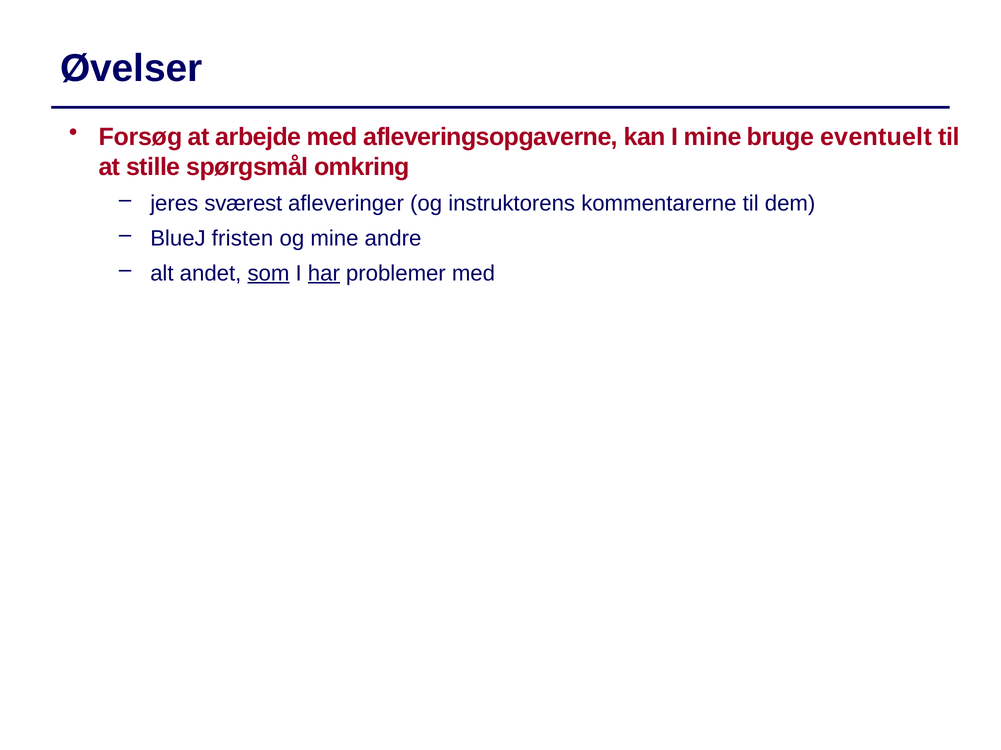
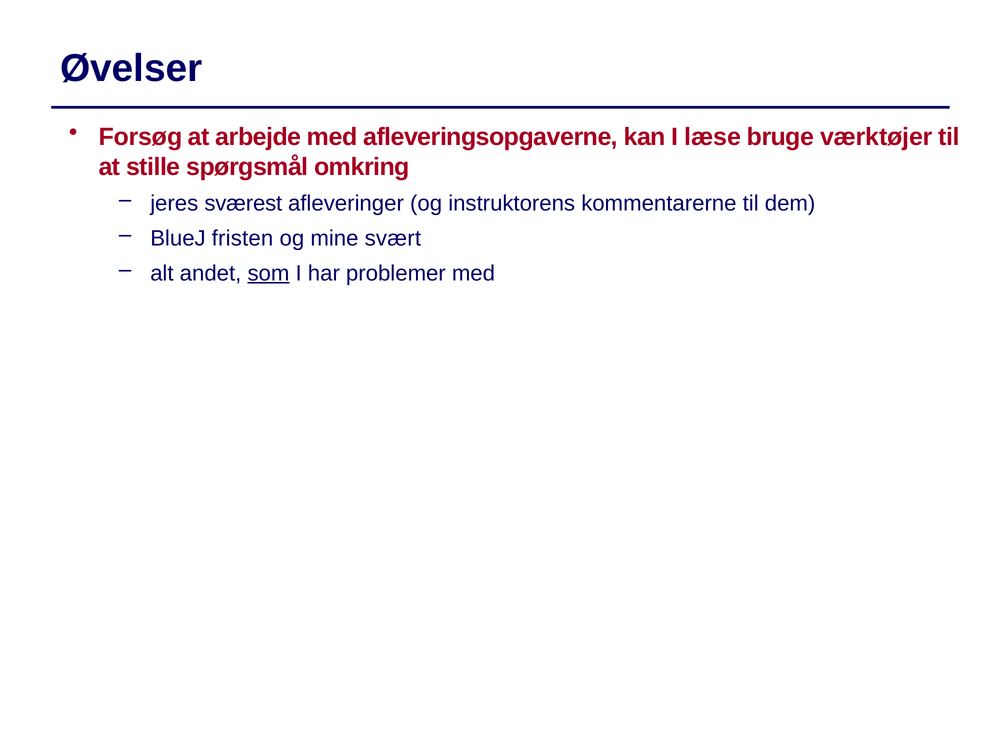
I mine: mine -> læse (713, 137)
eventuelt: eventuelt -> værktøjer (876, 137)
andre: andre -> svært (393, 239)
har underline: present -> none (324, 274)
